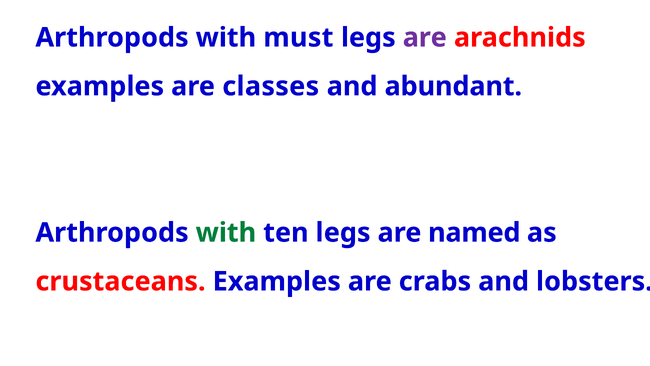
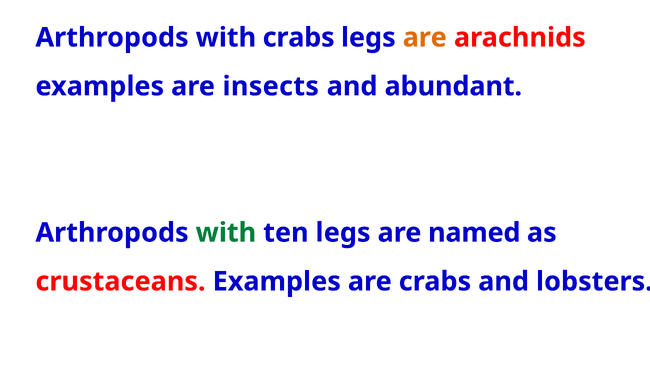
with must: must -> crabs (299, 38)
are colour: purple -> orange (425, 38)
classes: classes -> insects (271, 86)
